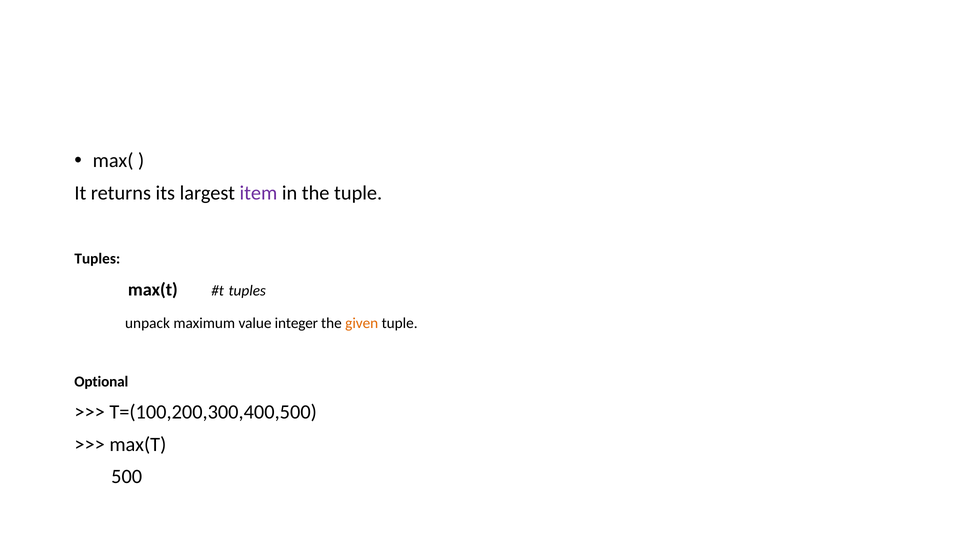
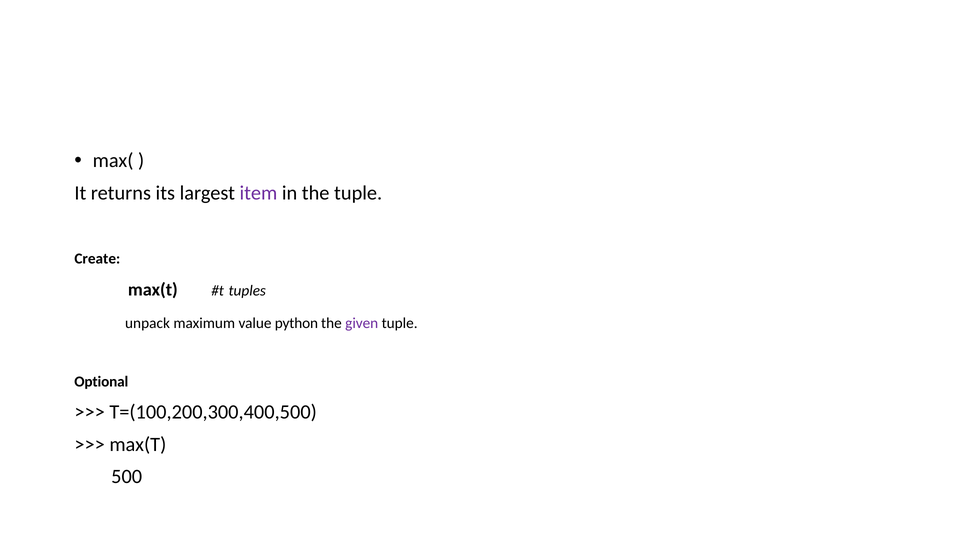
Tuples: Tuples -> Create (97, 259)
integer: integer -> python (296, 323)
given colour: orange -> purple (362, 323)
